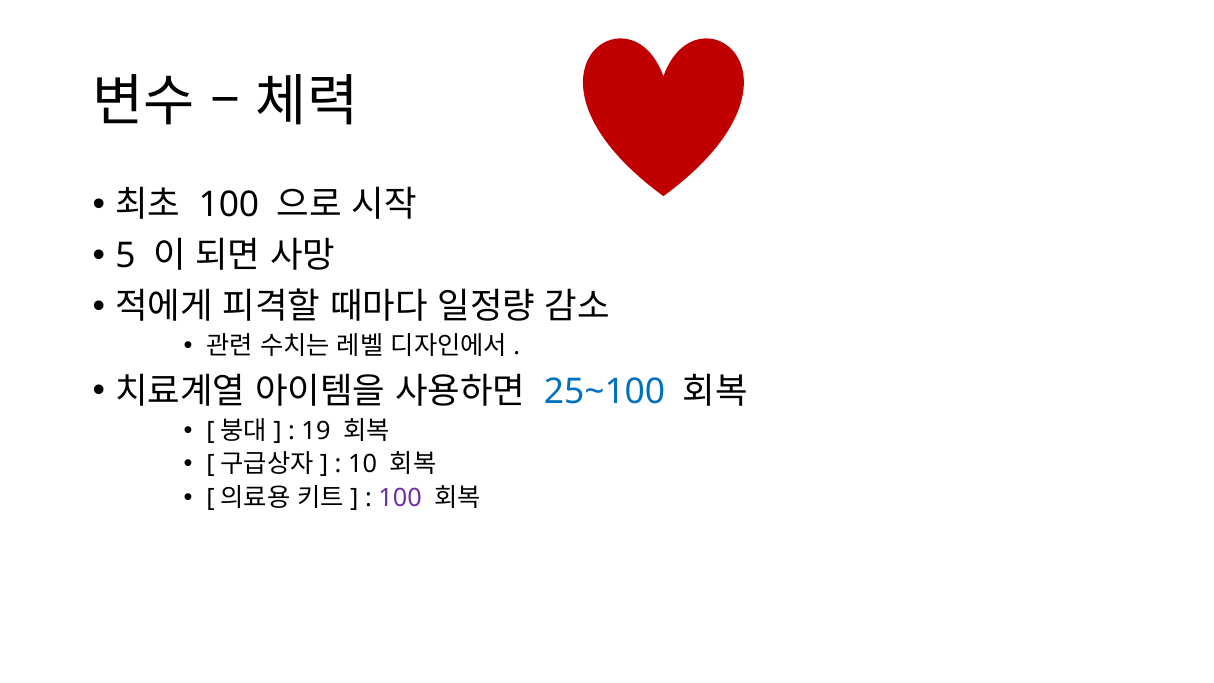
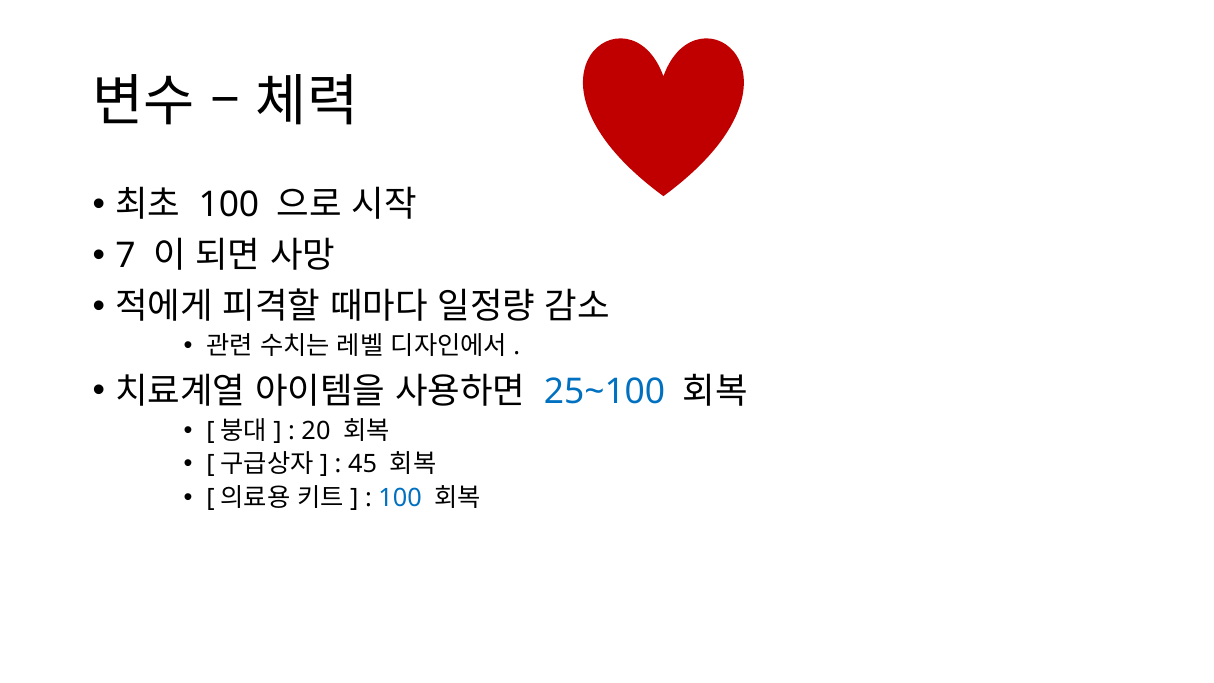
5: 5 -> 7 (125, 256)
19: 19 -> 20 (316, 431)
10: 10 -> 45 (363, 464)
100 colour: purple -> blue (400, 498)
